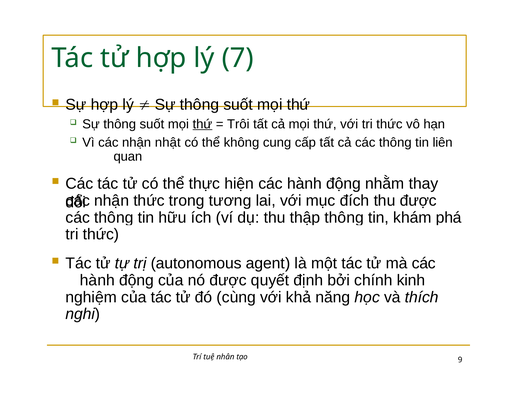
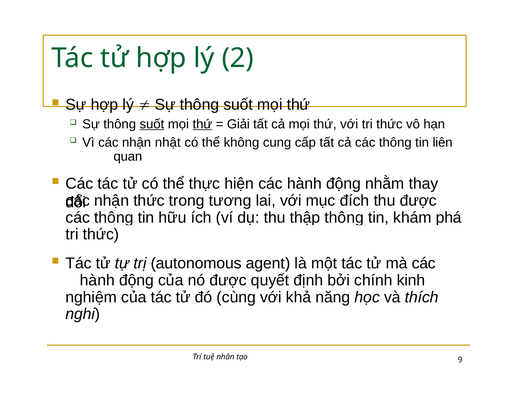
7: 7 -> 2 (238, 58)
suốt underline: none -> present (152, 124)
Trôi: Trôi -> Giải (238, 124)
